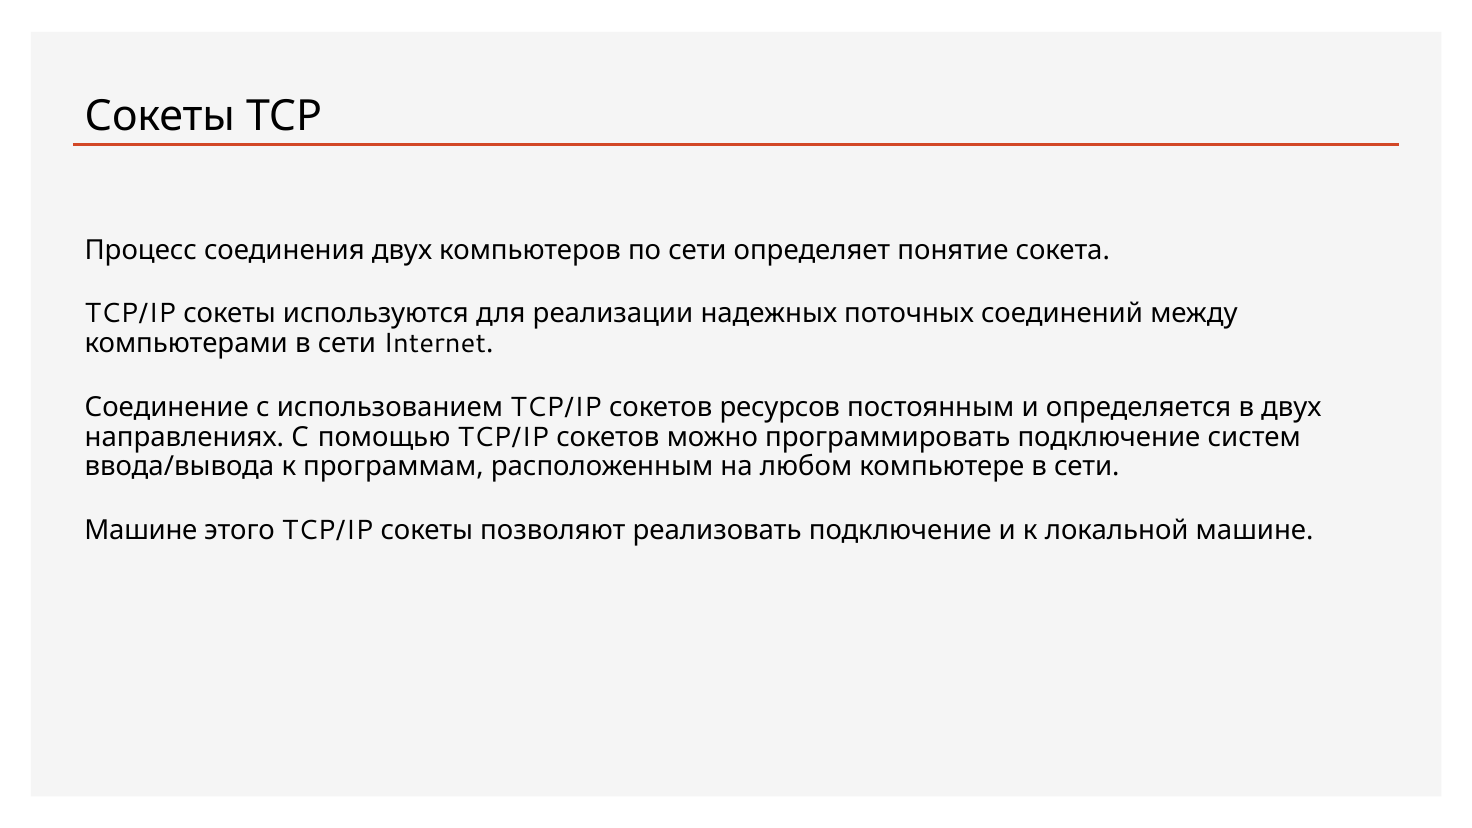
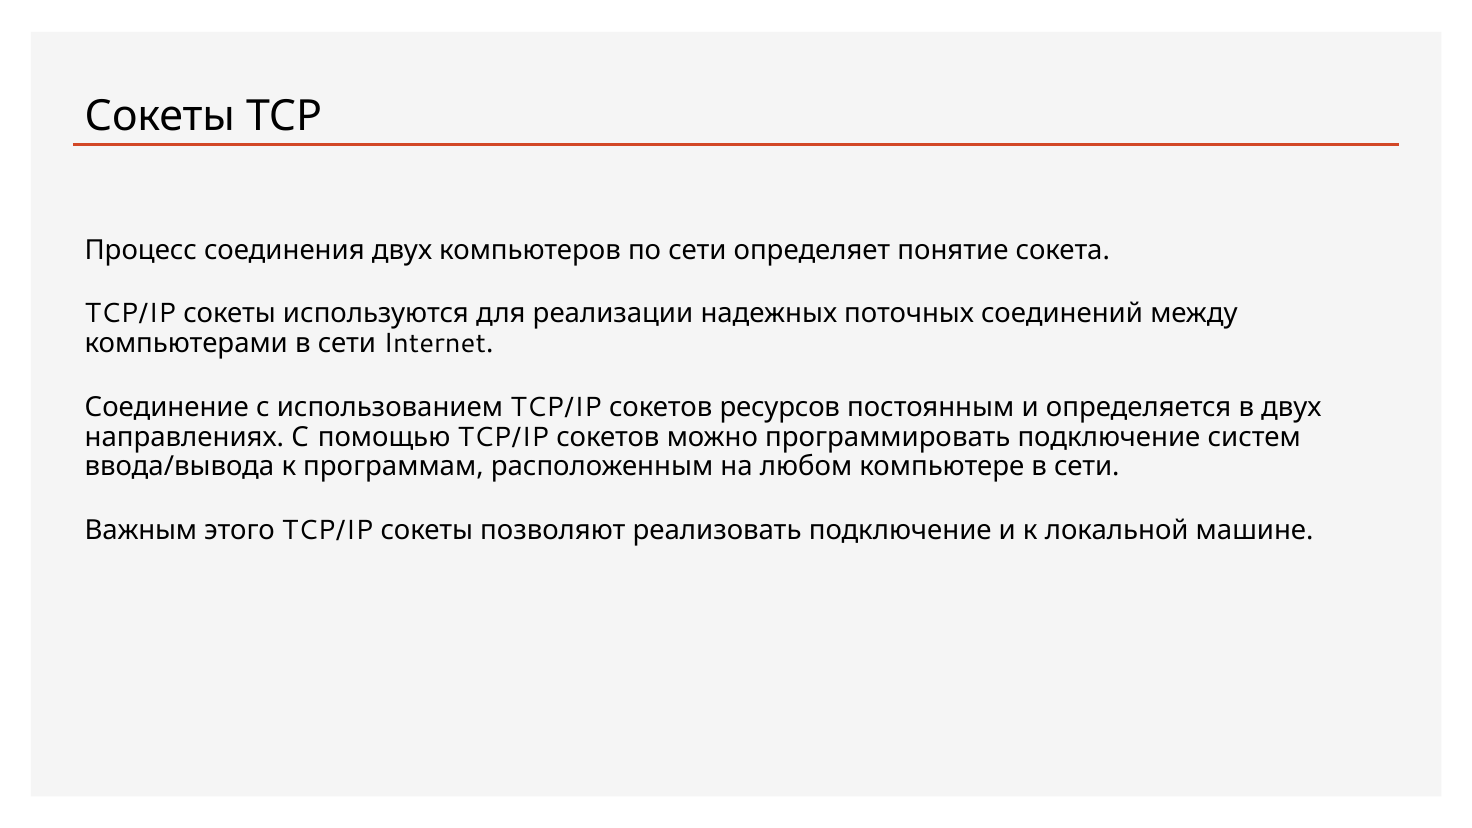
Машине: Машине -> Важным (141, 530)
